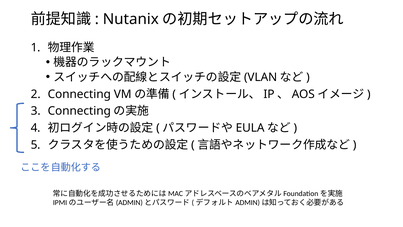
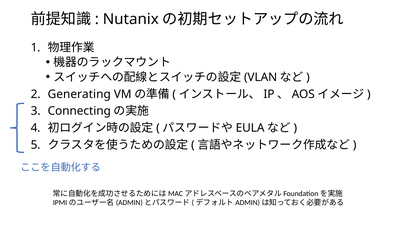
Connecting: Connecting -> Generating (79, 94)
